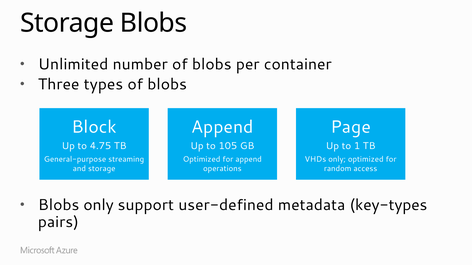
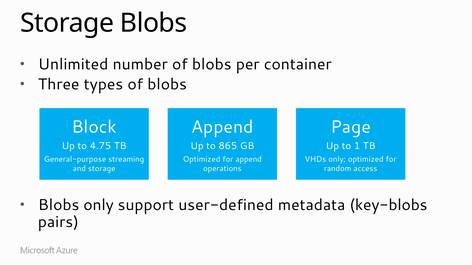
105: 105 -> 865 (228, 146)
key-types: key-types -> key-blobs (388, 205)
